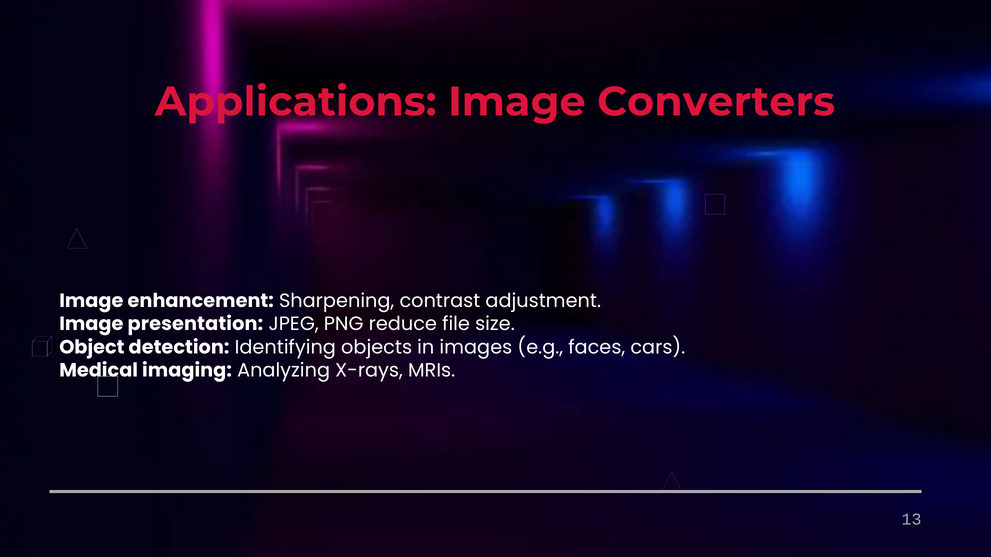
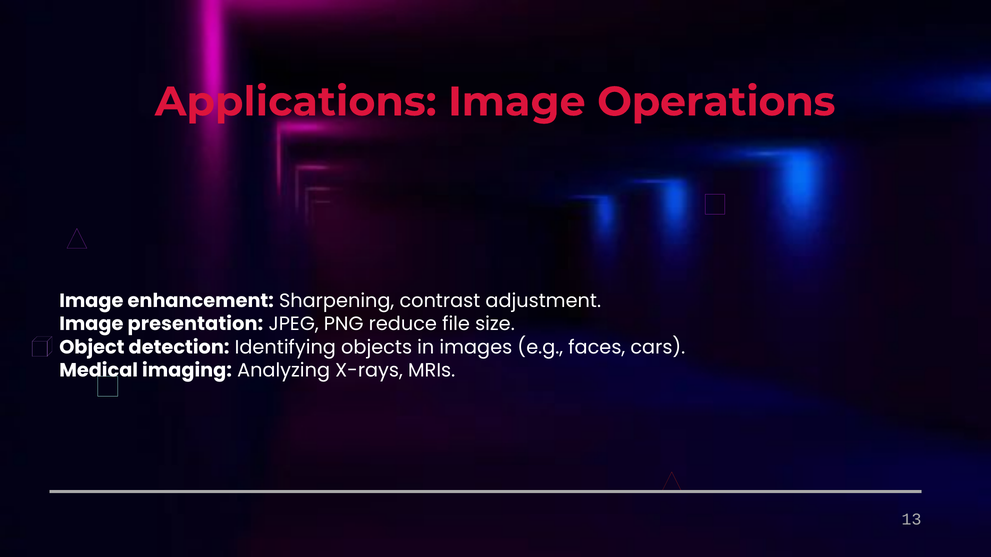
Converters: Converters -> Operations (716, 102)
